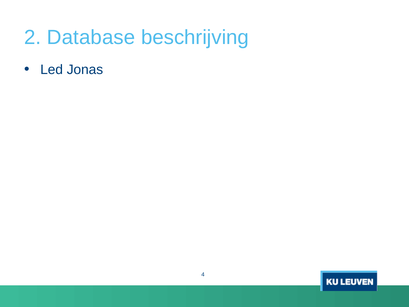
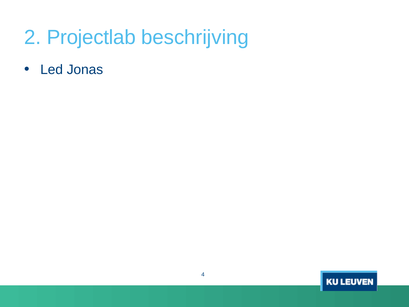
Database: Database -> Projectlab (91, 37)
